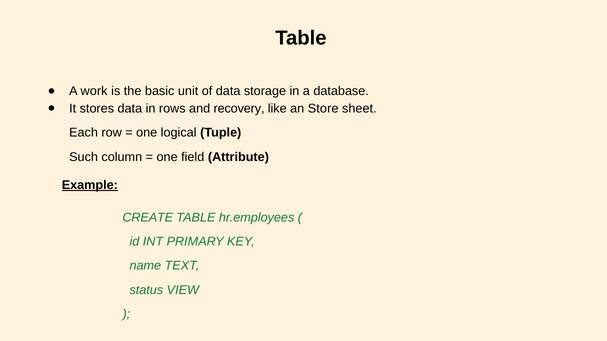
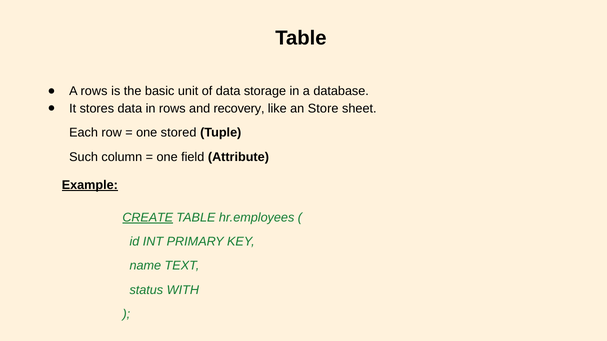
A work: work -> rows (94, 91)
logical: logical -> stored (179, 133)
CREATE underline: none -> present (148, 218)
VIEW: VIEW -> WITH (183, 290)
